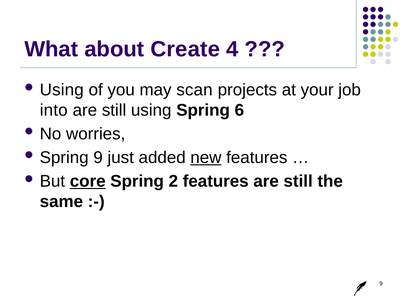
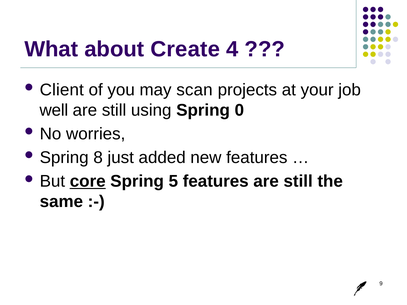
Using: Using -> Client (62, 90)
into: into -> well (54, 110)
6: 6 -> 0 (239, 110)
Spring 9: 9 -> 8 (98, 158)
new underline: present -> none (206, 158)
2: 2 -> 5 (173, 182)
